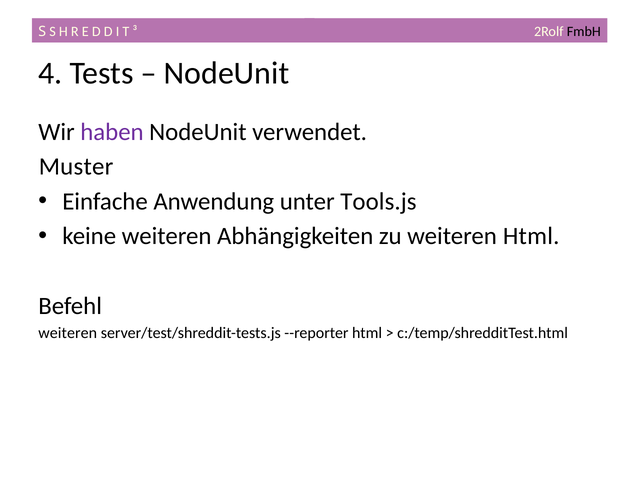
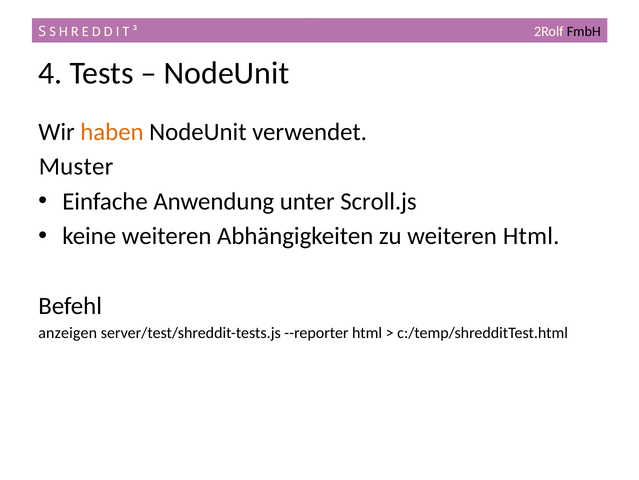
haben colour: purple -> orange (112, 132)
Tools.js: Tools.js -> Scroll.js (378, 201)
weiteren: weiteren -> anzeigen (68, 332)
